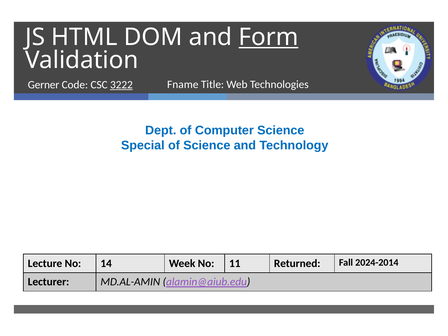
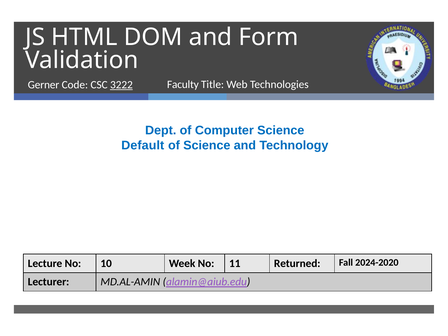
Form underline: present -> none (269, 37)
Fname: Fname -> Faculty (183, 85)
Special: Special -> Default (143, 145)
14: 14 -> 10 (106, 263)
2024-2014: 2024-2014 -> 2024-2020 (377, 263)
